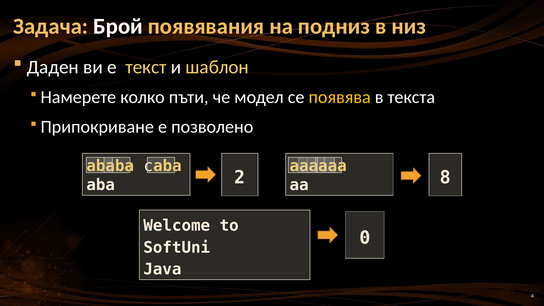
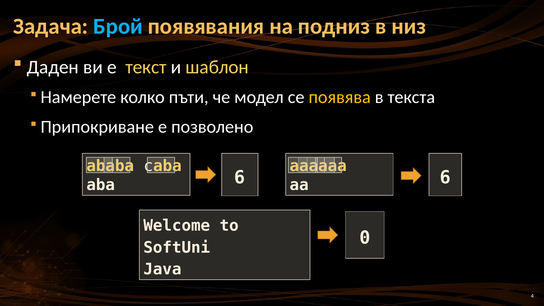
Брой colour: white -> light blue (118, 26)
aba 2: 2 -> 6 (240, 178)
aa 8: 8 -> 6 (445, 178)
